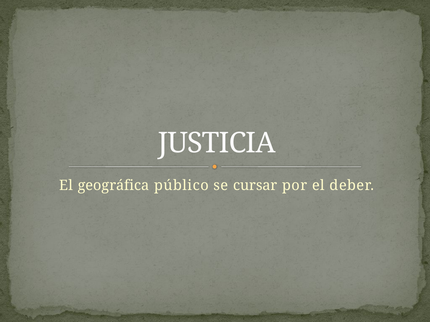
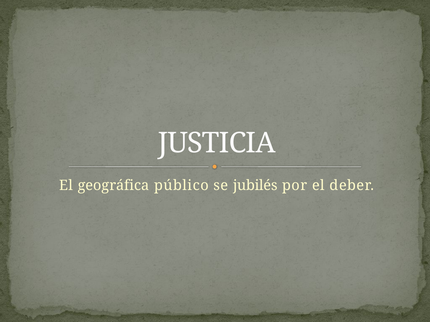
cursar: cursar -> jubilés (255, 186)
